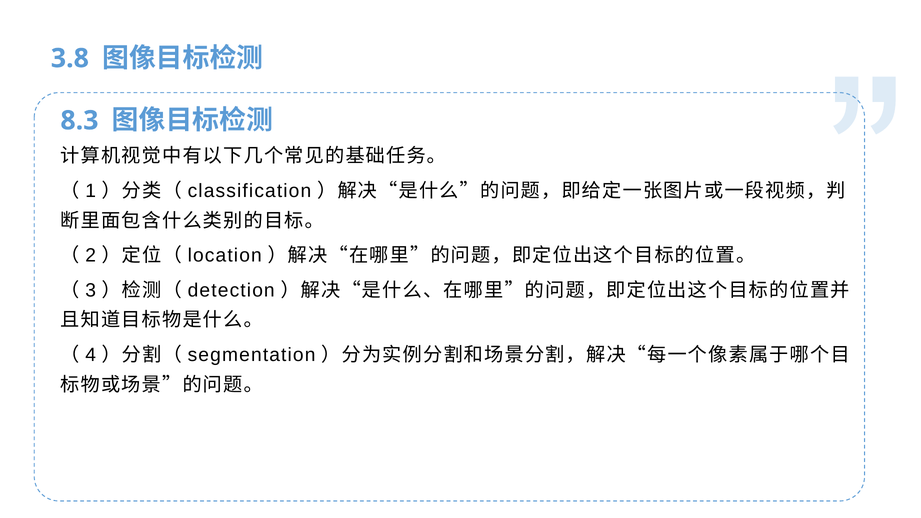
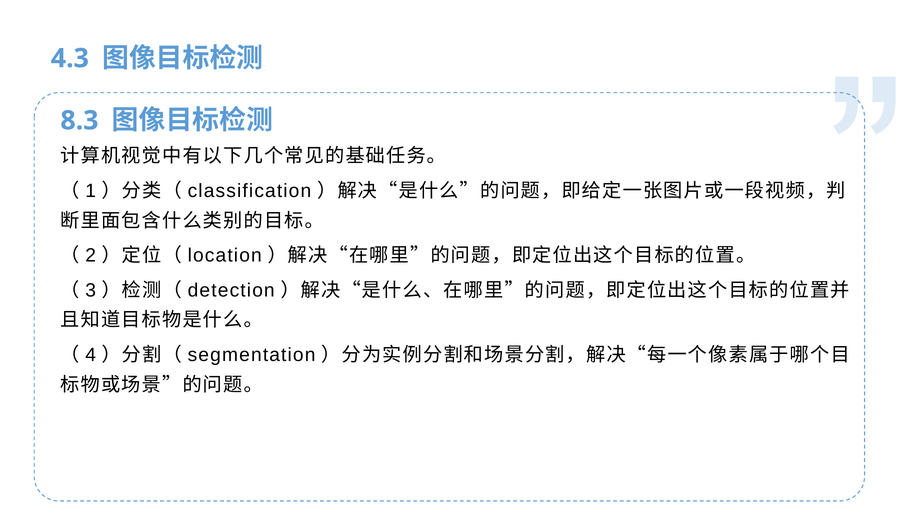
3.8: 3.8 -> 4.3 (70, 58)
